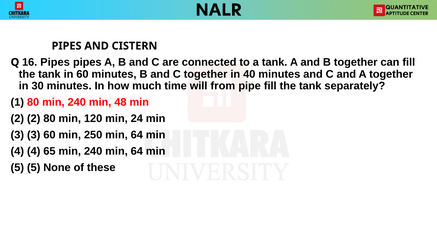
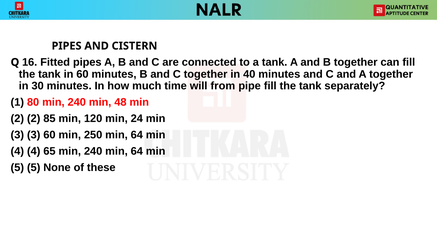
16 Pipes: Pipes -> Fitted (55, 62)
2 80: 80 -> 85 (49, 119)
